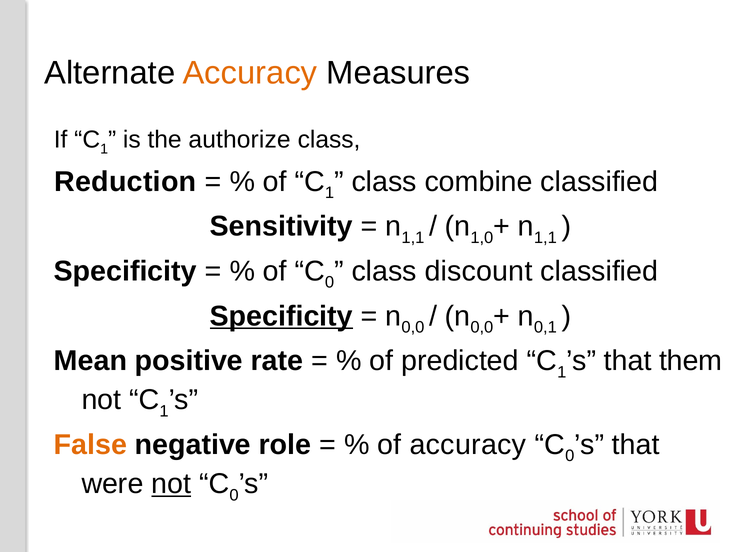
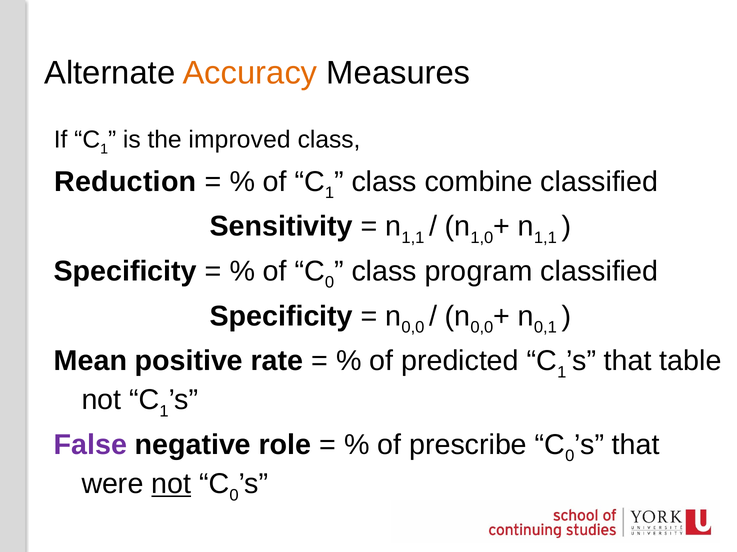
authorize: authorize -> improved (240, 140)
discount: discount -> program (479, 272)
Specificity underline: present -> none (281, 317)
them: them -> table (691, 361)
False colour: orange -> purple (90, 445)
of accuracy: accuracy -> prescribe (468, 445)
